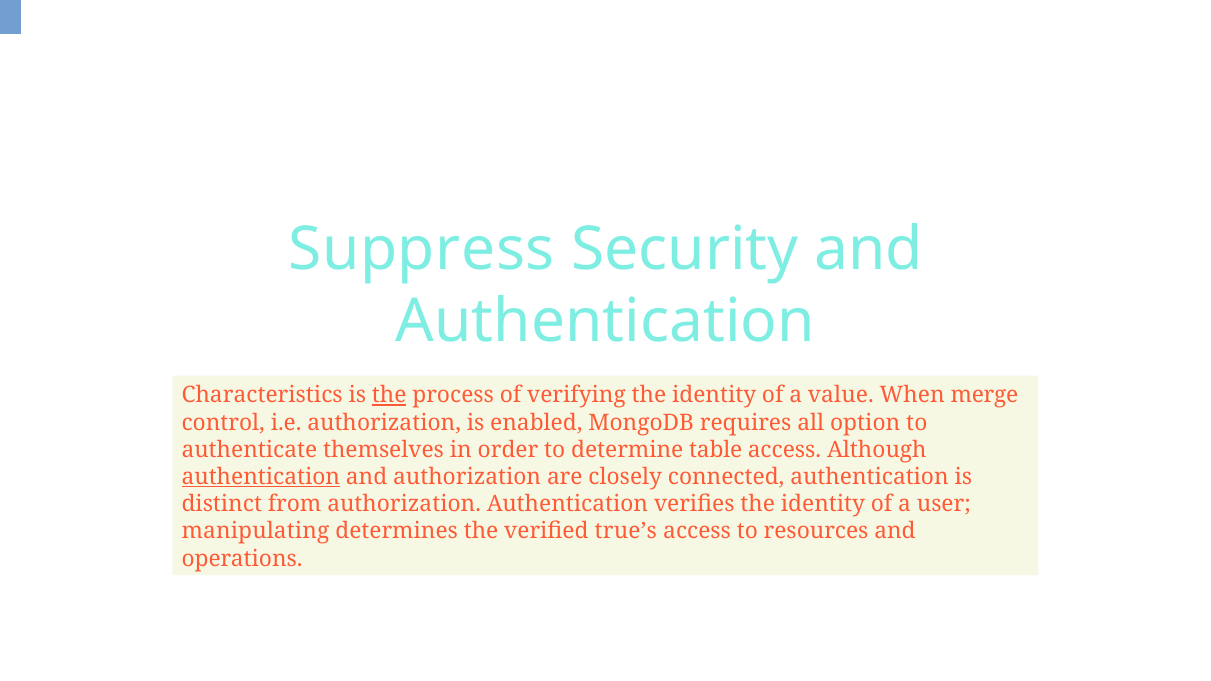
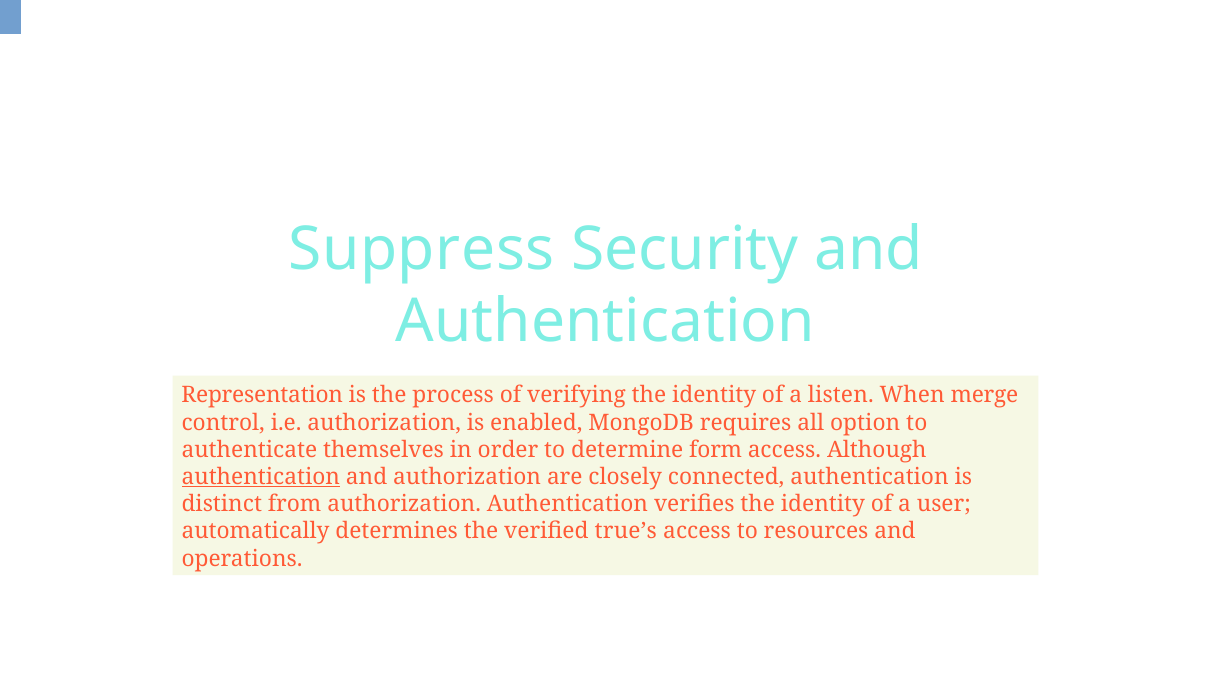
Characteristics: Characteristics -> Representation (262, 395)
the underline: present -> none (389, 395)
value: value -> listen (841, 395)
table: table -> form (716, 450)
manipulating: manipulating -> automatically (256, 532)
